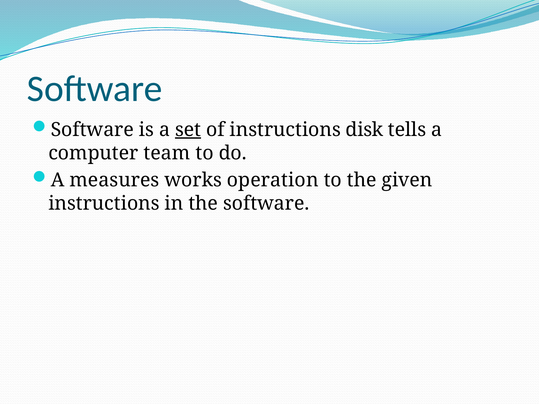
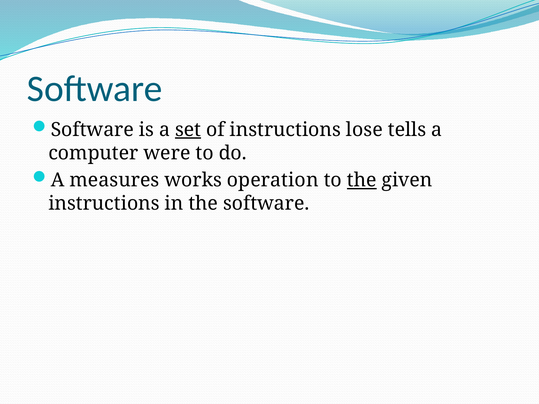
disk: disk -> lose (364, 130)
team: team -> were (167, 153)
the underline: none -> present (362, 180)
